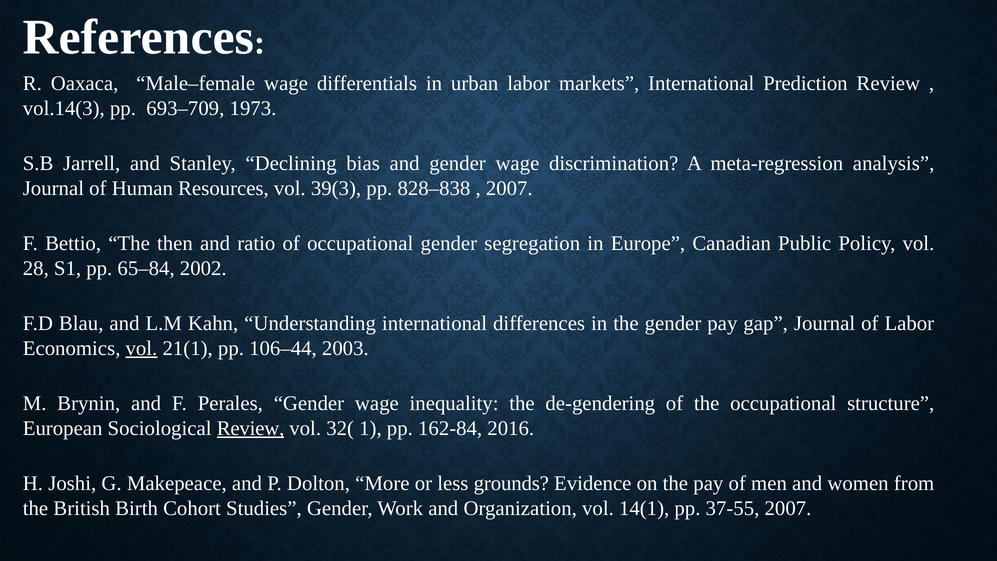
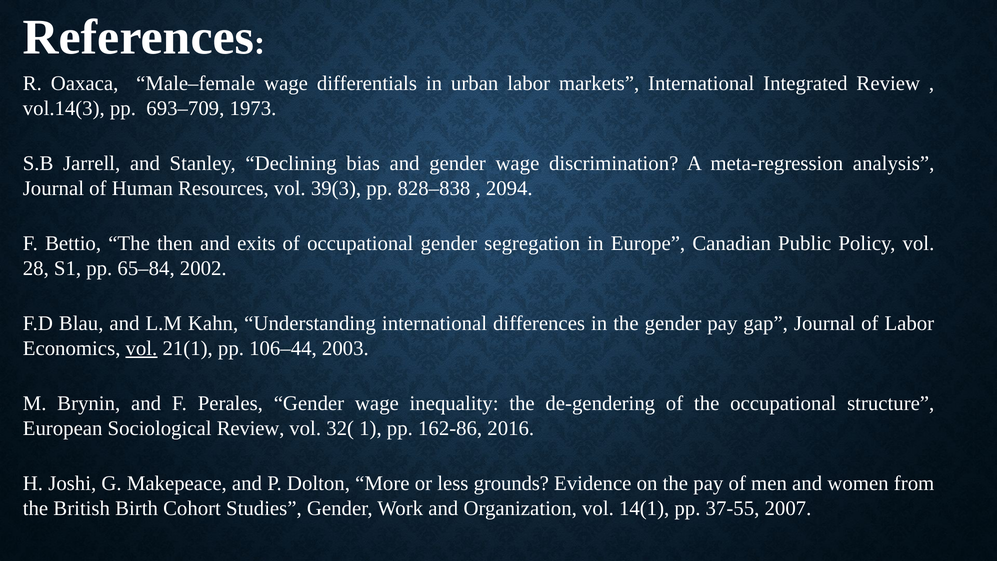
Prediction: Prediction -> Integrated (805, 83)
2007: 2007 -> 2094 (509, 188)
ratio: ratio -> exits (256, 243)
Review underline: present -> none (251, 428)
162-84: 162-84 -> 162-86 (450, 428)
